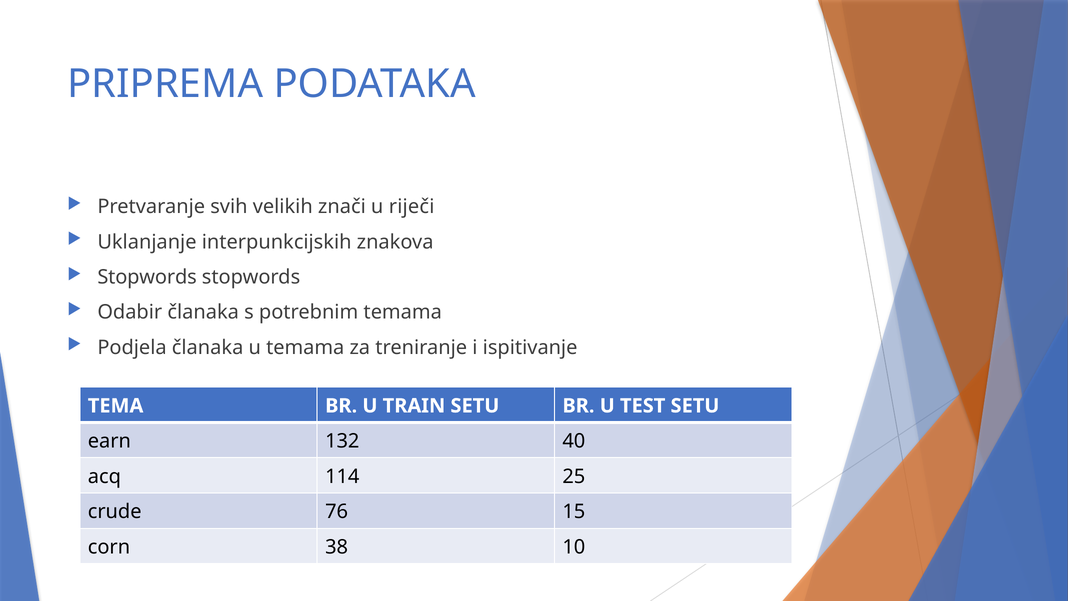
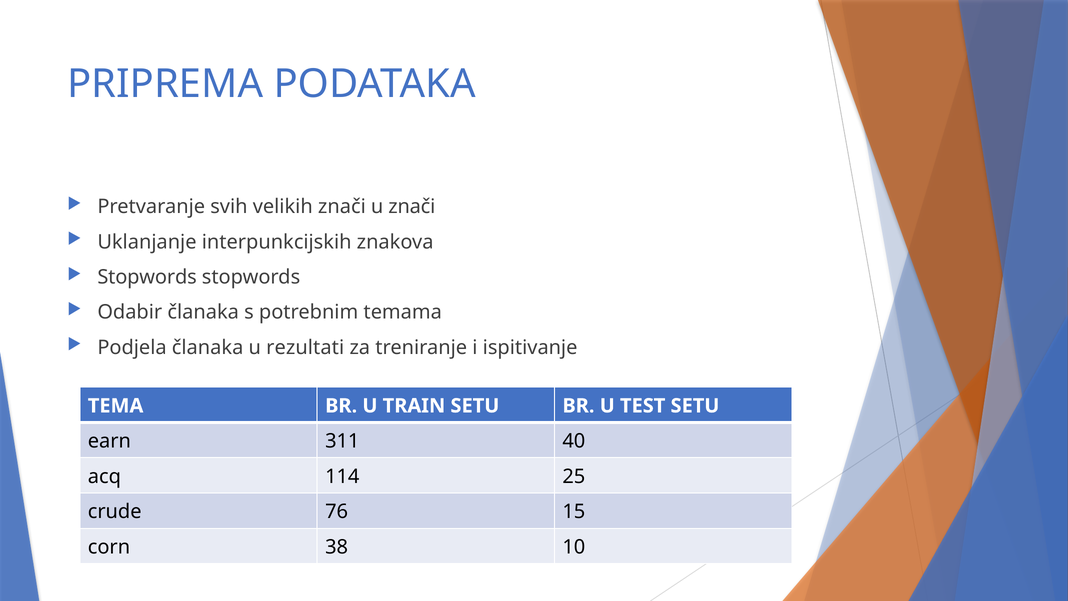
u riječi: riječi -> znači (412, 207)
u temama: temama -> rezultati (305, 347)
132: 132 -> 311 (342, 441)
